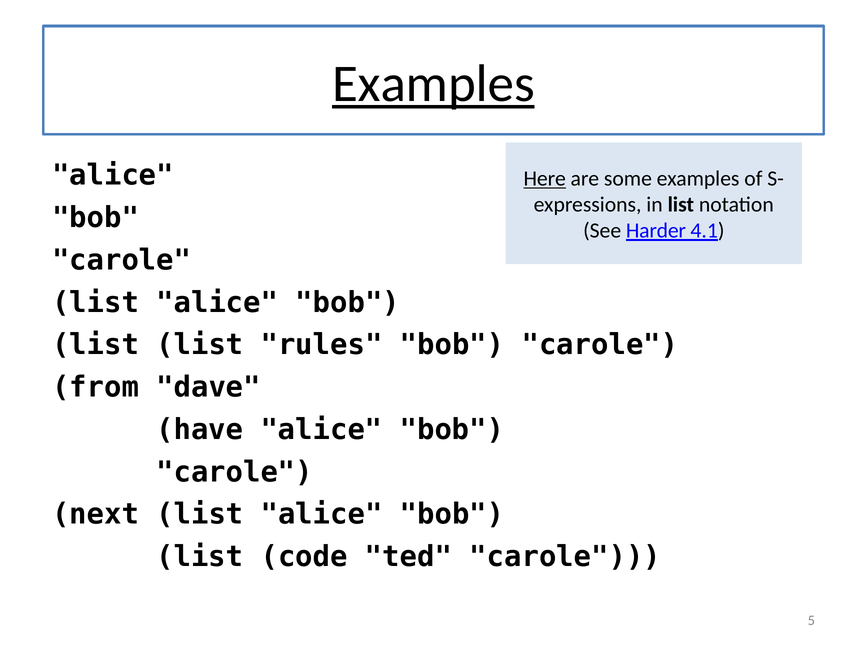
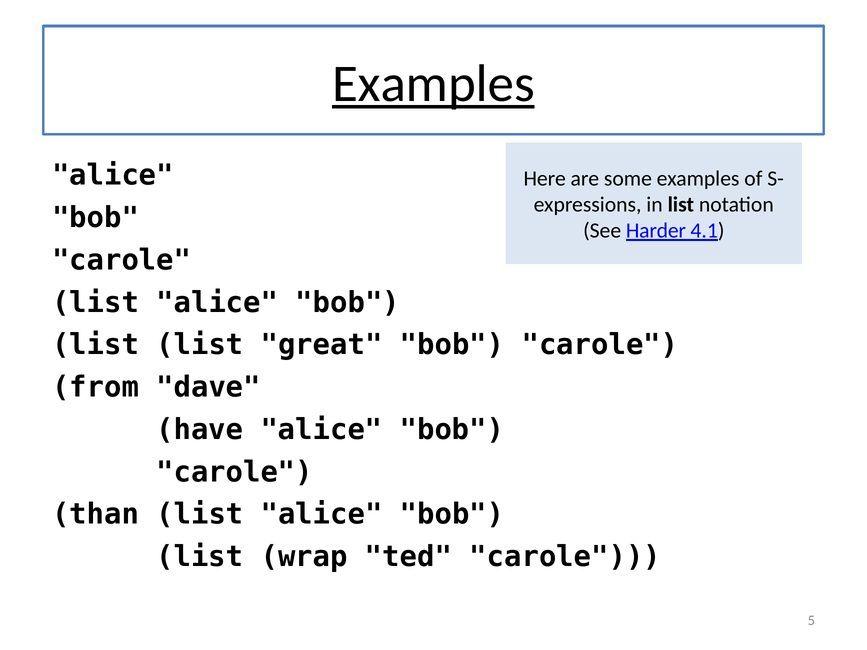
Here underline: present -> none (545, 179)
rules: rules -> great (322, 345)
next: next -> than (95, 515)
code: code -> wrap (304, 557)
